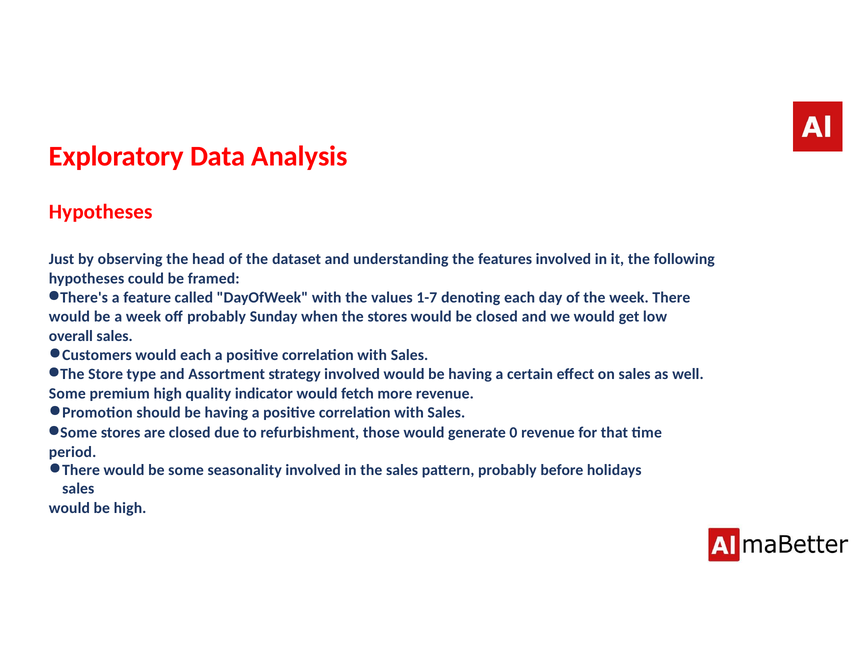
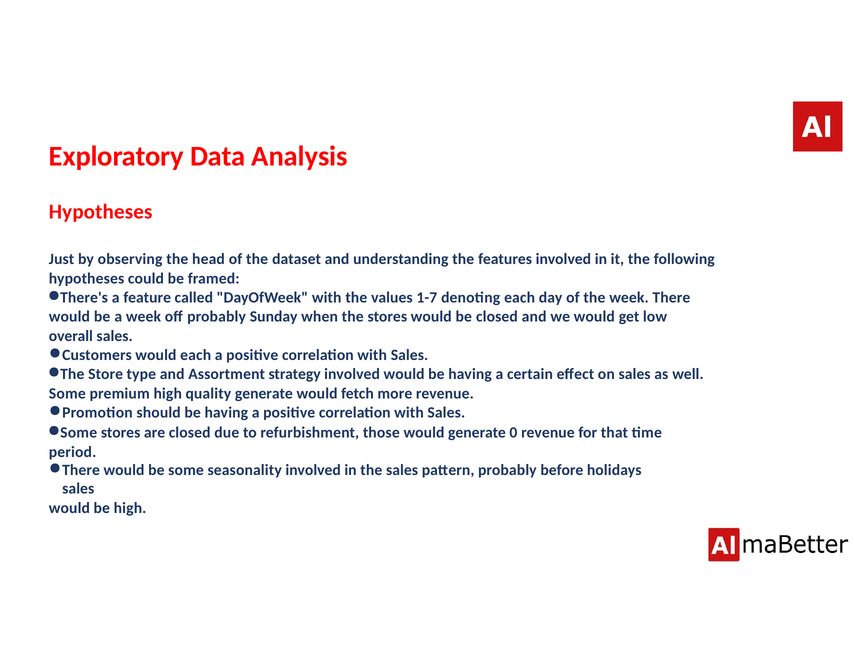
quality indicator: indicator -> generate (264, 393)
